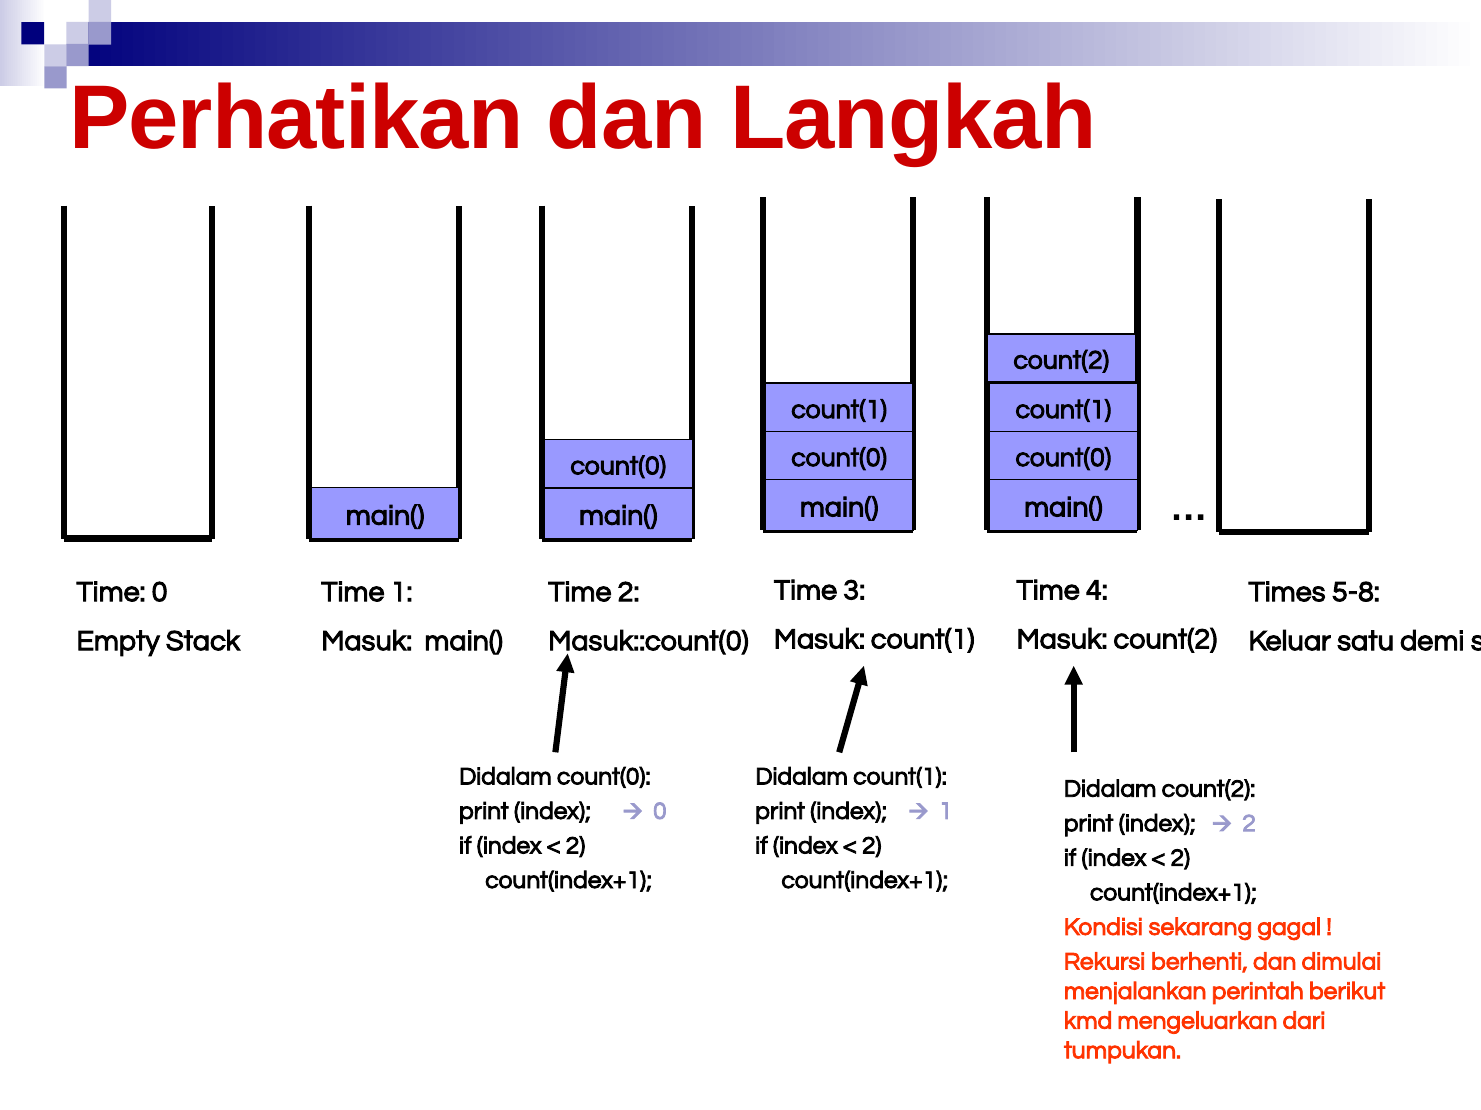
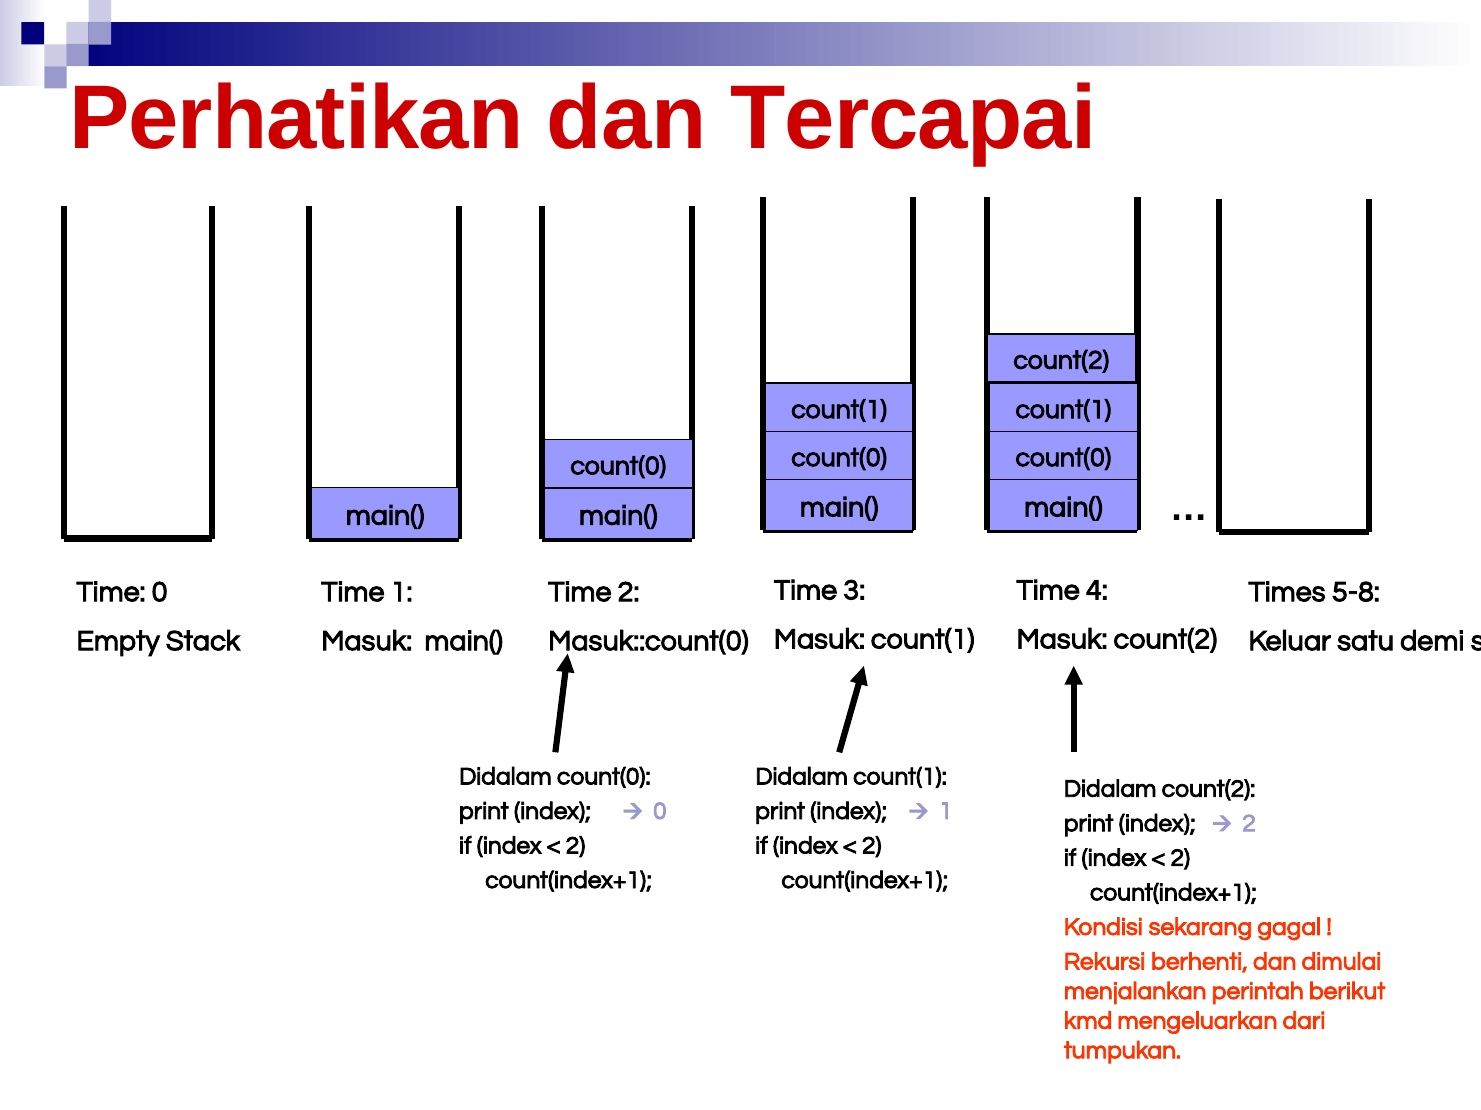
Langkah: Langkah -> Tercapai (913, 118)
